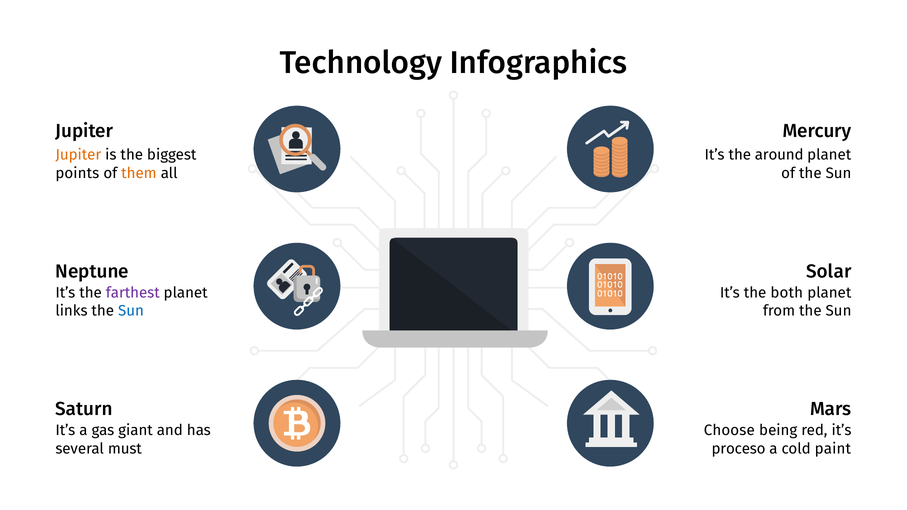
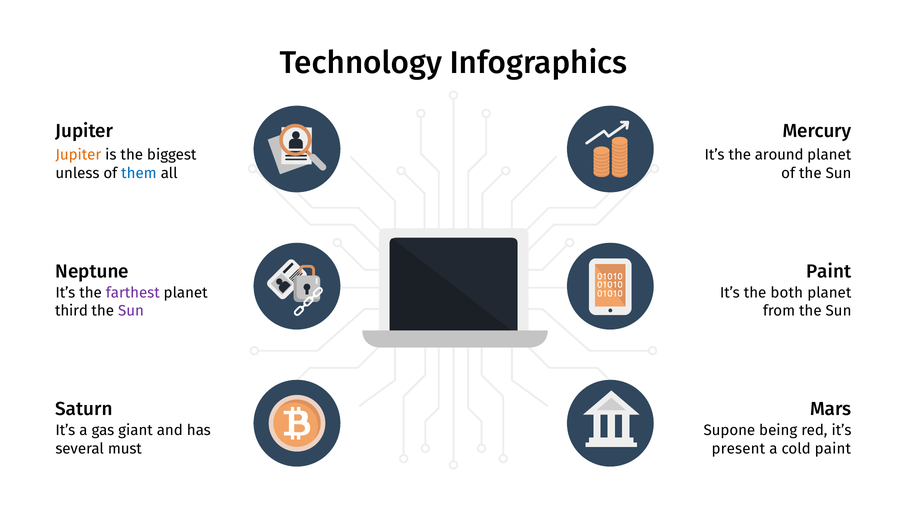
points: points -> unless (77, 173)
them colour: orange -> blue (139, 173)
Solar: Solar -> Paint (829, 272)
links: links -> third (72, 311)
Sun colour: blue -> purple (131, 311)
Choose: Choose -> Supone (729, 431)
proceso: proceso -> present (738, 449)
